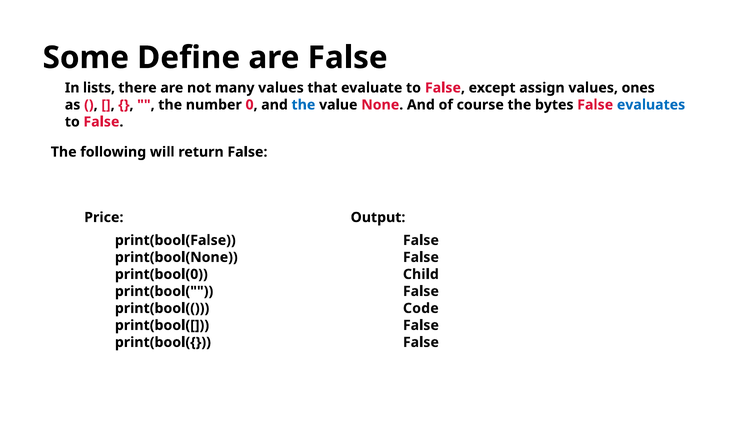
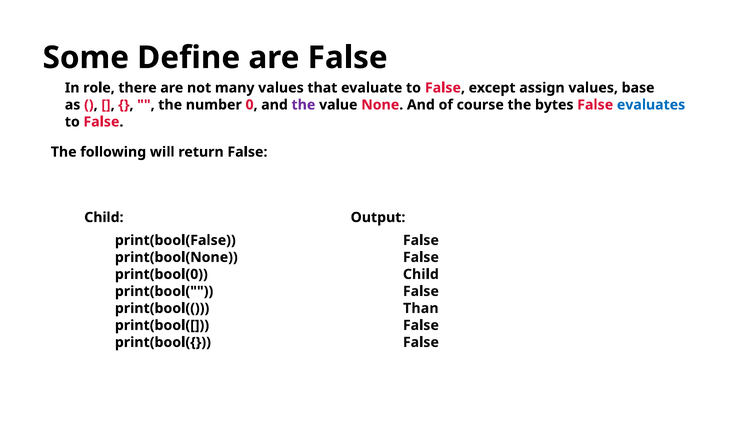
lists: lists -> role (99, 88)
ones: ones -> base (638, 88)
the colour: blue -> purple (303, 105)
Price: Price -> Child (104, 218)
Code: Code -> Than (421, 308)
